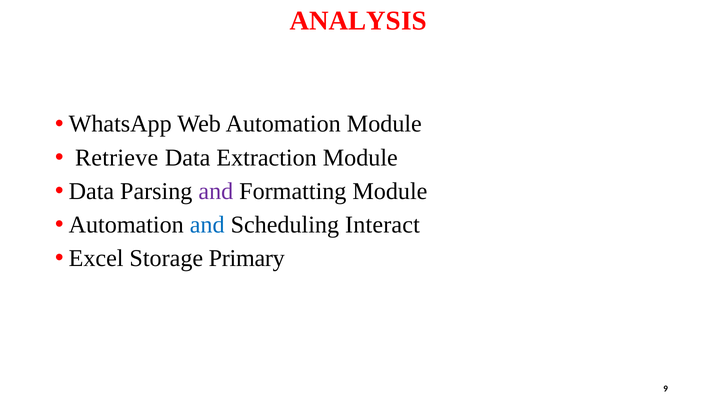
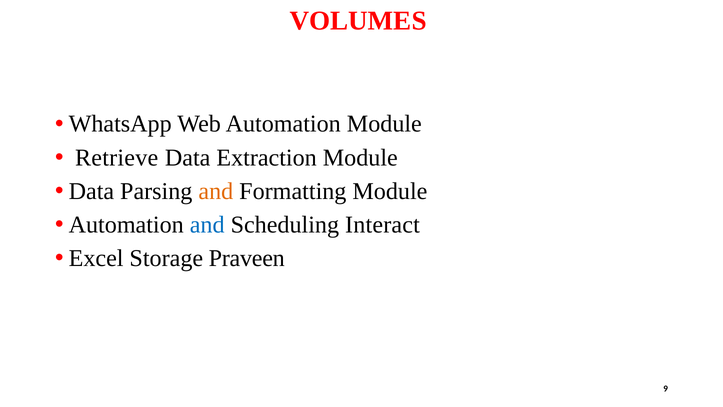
ANALYSIS: ANALYSIS -> VOLUMES (358, 21)
and colour: purple -> orange (216, 191)
Primary: Primary -> Praveen (247, 258)
